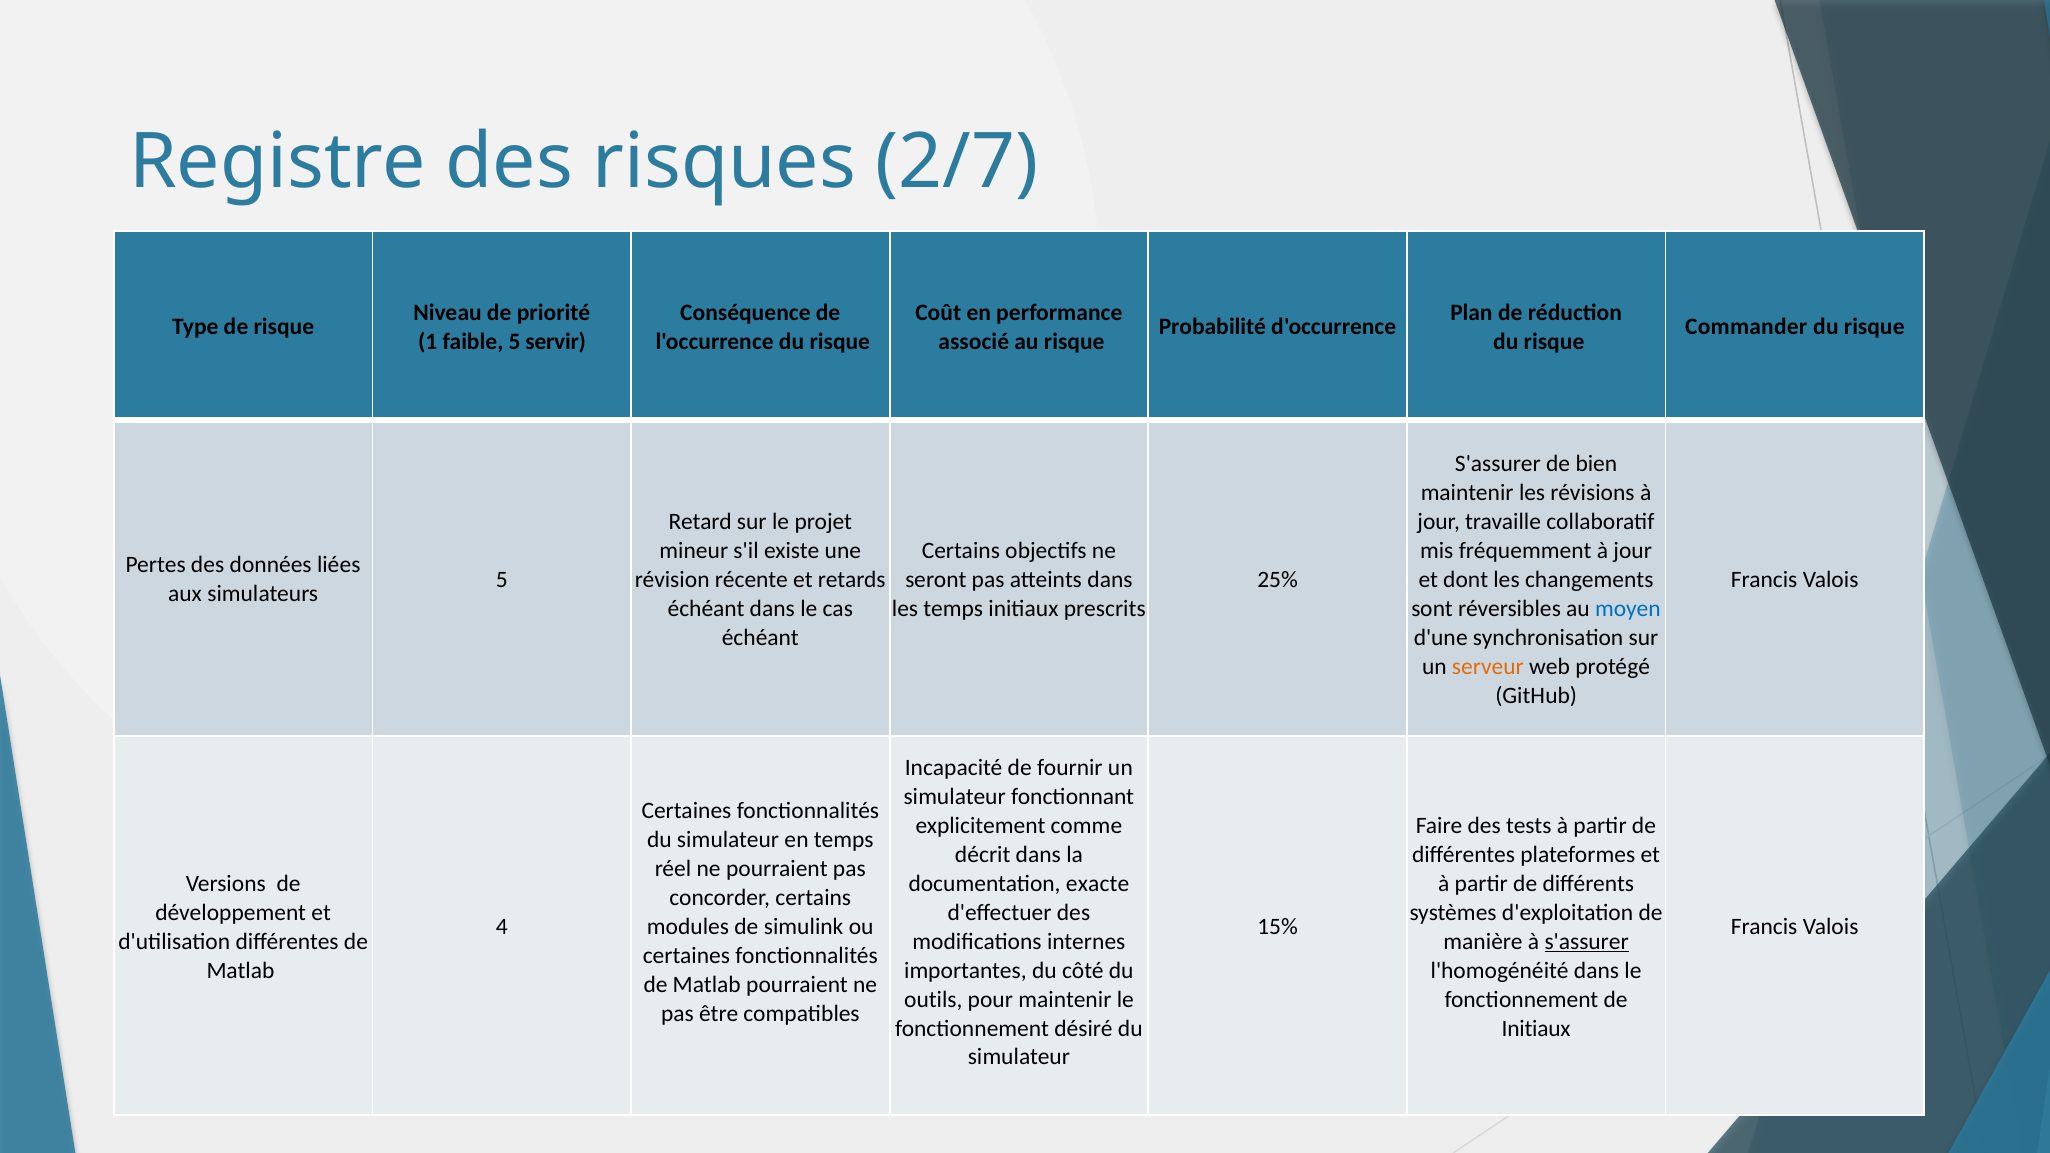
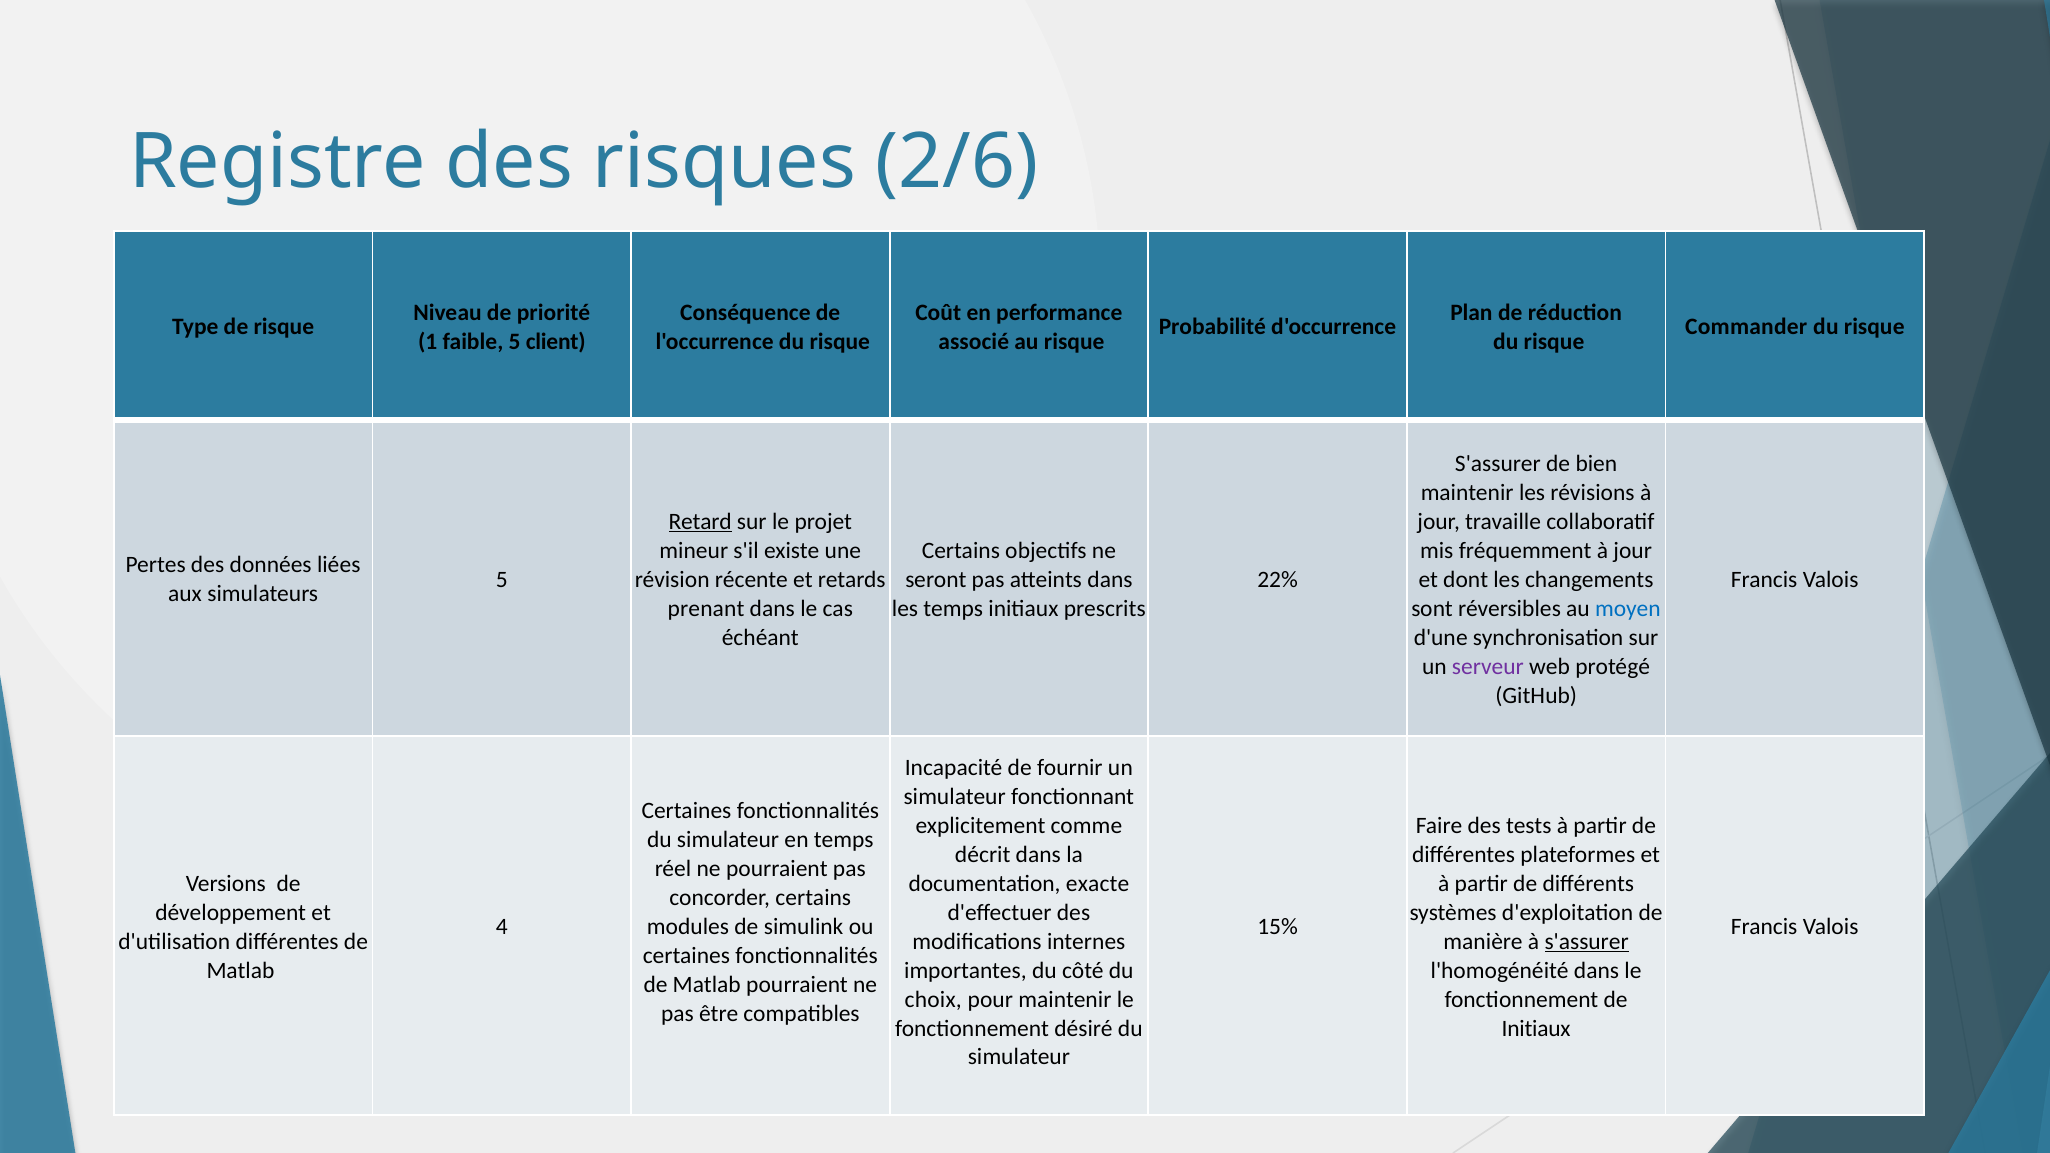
2/7: 2/7 -> 2/6 (957, 162)
servir: servir -> client (556, 341)
Retard underline: none -> present (700, 522)
25%: 25% -> 22% (1278, 580)
échéant: échéant -> prenant (706, 609)
serveur colour: orange -> purple (1488, 667)
outils: outils -> choix (933, 999)
